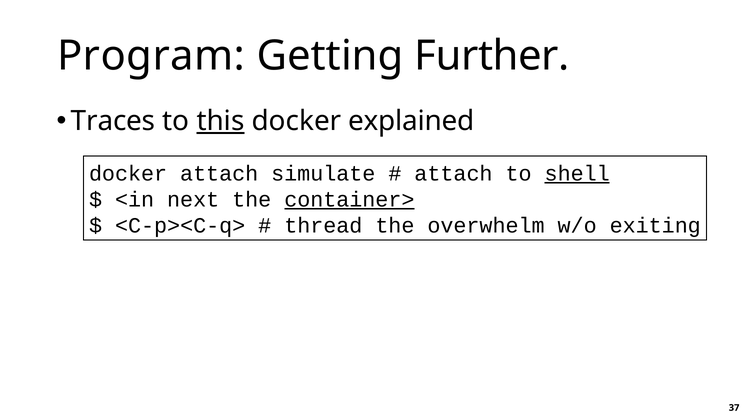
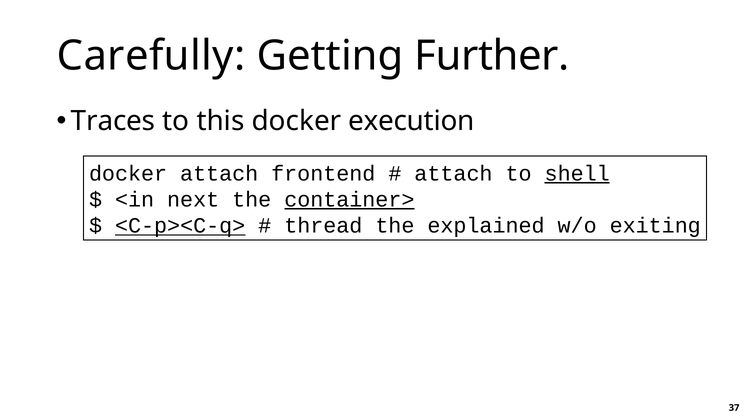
Program: Program -> Carefully (151, 56)
this underline: present -> none (221, 121)
explained: explained -> execution (411, 121)
simulate: simulate -> frontend (323, 173)
<C-p><C-q> underline: none -> present (180, 226)
overwhelm: overwhelm -> explained (486, 226)
